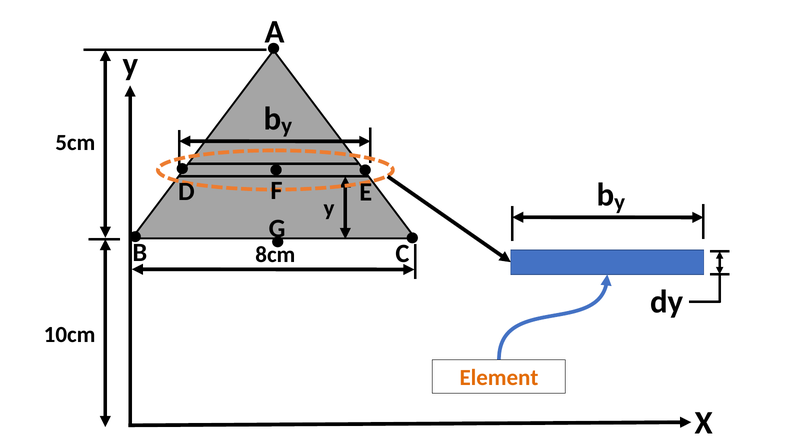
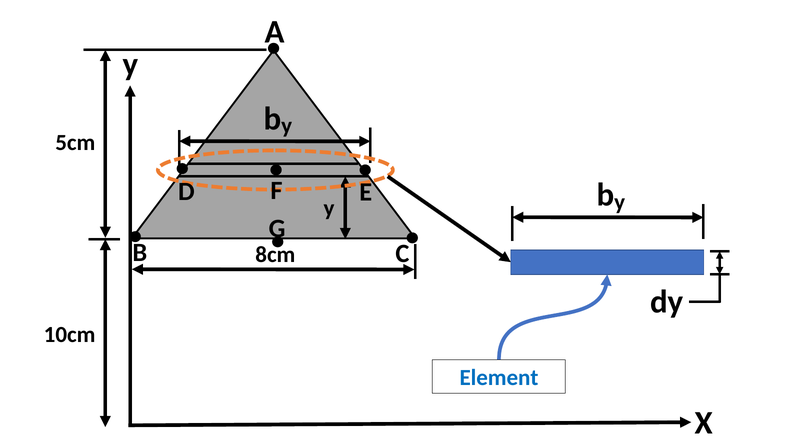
Element colour: orange -> blue (499, 378)
